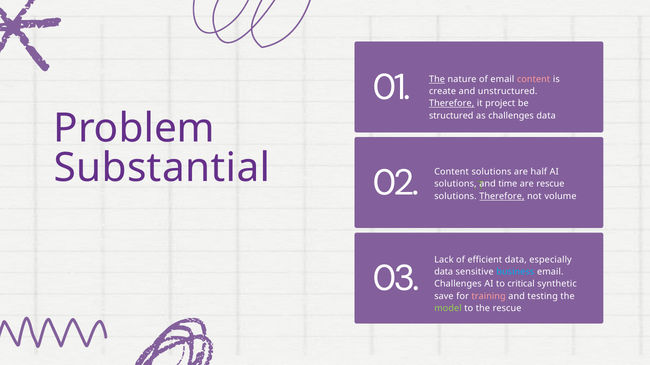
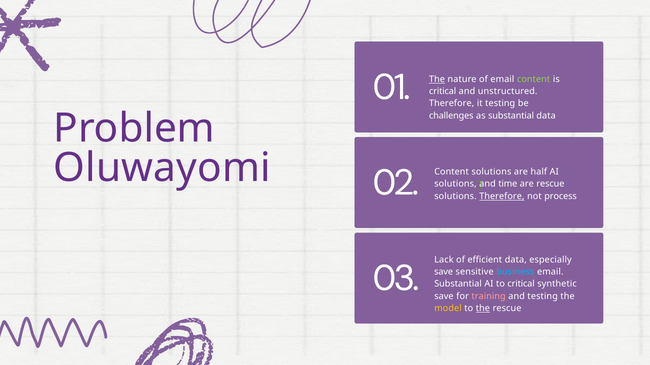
content colour: pink -> light green (534, 79)
create: create -> critical (443, 91)
Therefore underline: present -> none (452, 104)
it project: project -> testing (500, 104)
structured: structured -> challenges (451, 116)
as challenges: challenges -> substantial (511, 116)
Substantial: Substantial -> Oluwayomi (162, 168)
volume: volume -> process (561, 196)
data: data -> save (444, 272)
Challenges: Challenges -> Substantial (458, 284)
model colour: light green -> yellow (448, 309)
the underline: none -> present (483, 309)
